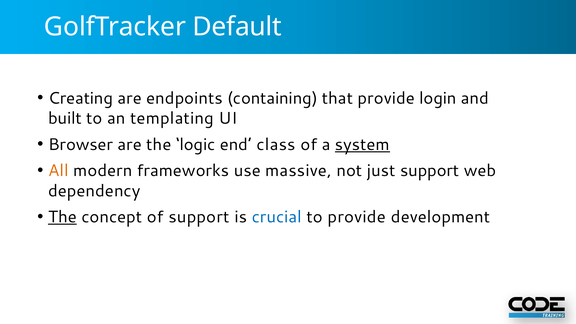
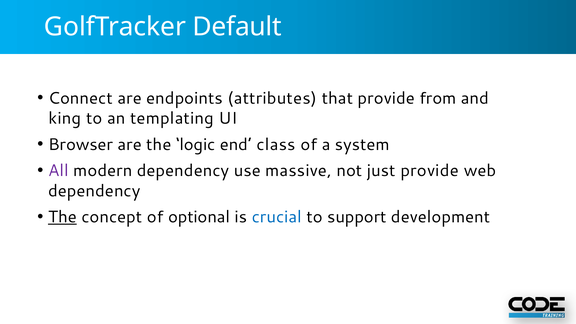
Creating: Creating -> Connect (81, 98)
containing: containing -> attributes (272, 98)
login: login -> from (438, 98)
built: built -> king (65, 118)
system underline: present -> none (362, 145)
All colour: orange -> purple (58, 171)
modern frameworks: frameworks -> dependency (183, 171)
just support: support -> provide (430, 171)
of support: support -> optional (199, 217)
to provide: provide -> support (357, 217)
